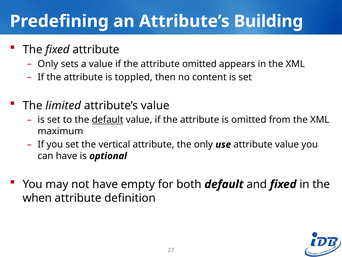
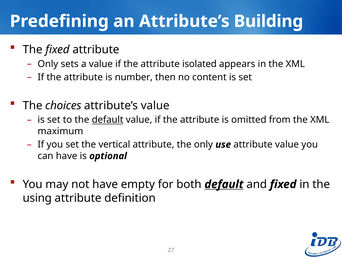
attribute omitted: omitted -> isolated (199, 64)
toppled: toppled -> number (134, 77)
limited: limited -> choices (63, 105)
default underline: none -> present (224, 184)
when: when -> using (37, 198)
